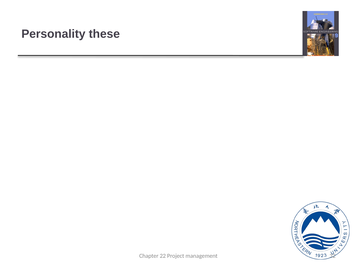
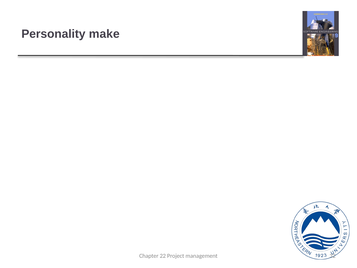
these: these -> make (104, 34)
